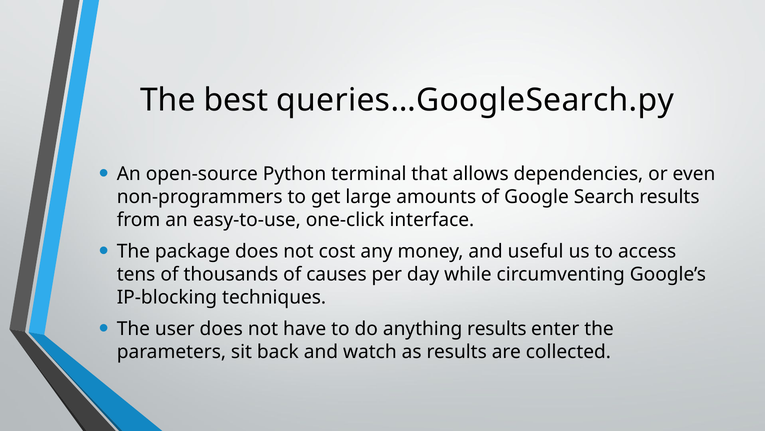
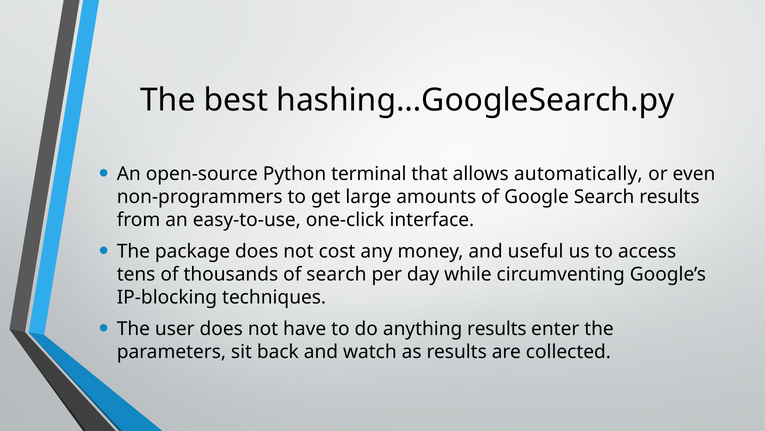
queries…GoogleSearch.py: queries…GoogleSearch.py -> hashing…GoogleSearch.py (475, 100)
dependencies: dependencies -> automatically (578, 174)
of causes: causes -> search (336, 274)
